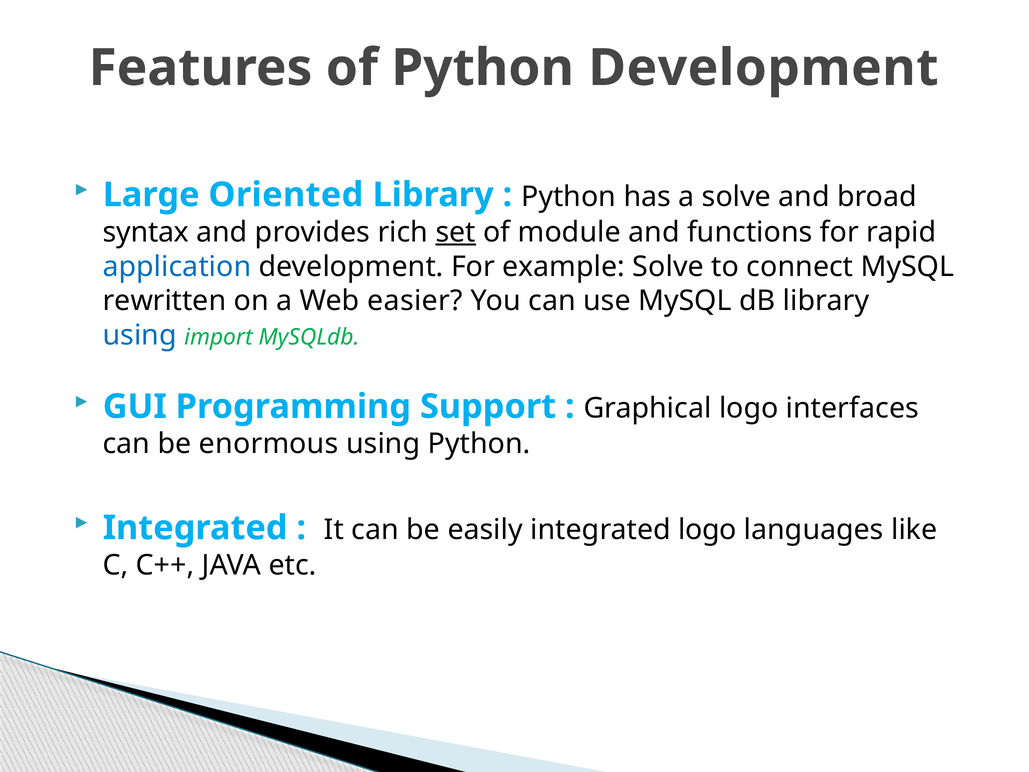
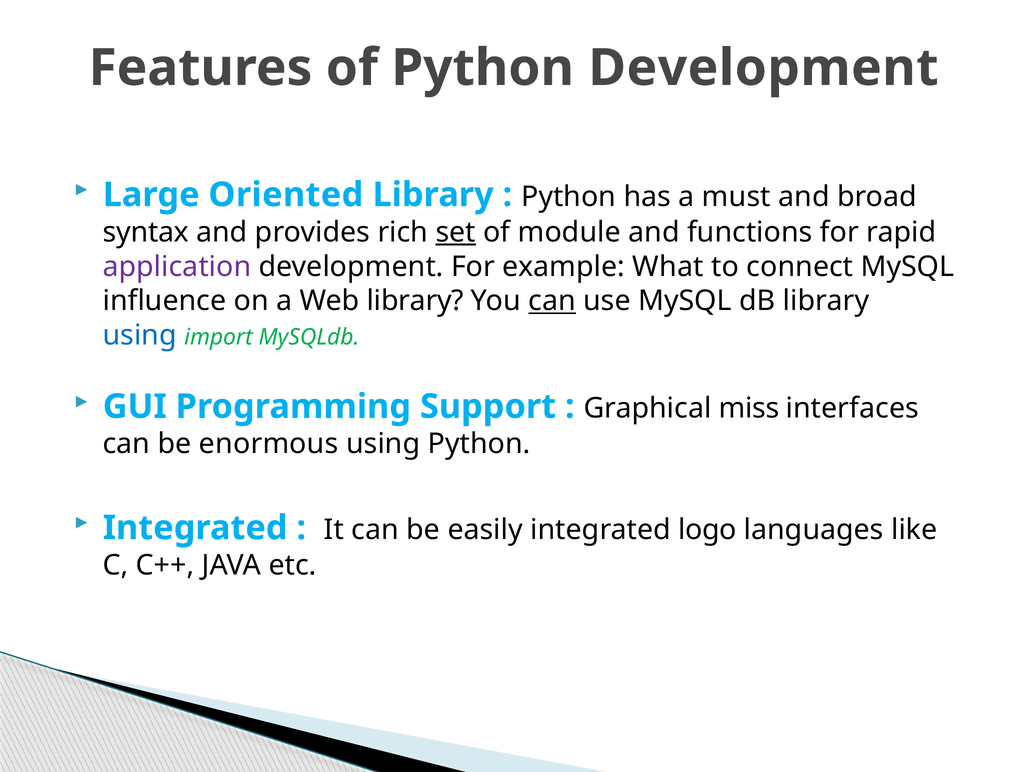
a solve: solve -> must (736, 197)
application colour: blue -> purple (177, 266)
example Solve: Solve -> What (668, 266)
rewritten: rewritten -> influence (164, 301)
Web easier: easier -> library (415, 301)
can underline: none -> present (552, 301)
Graphical logo: logo -> miss (749, 408)
